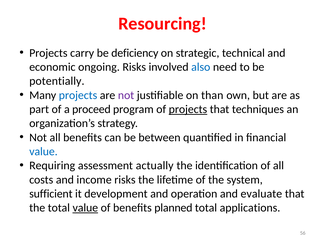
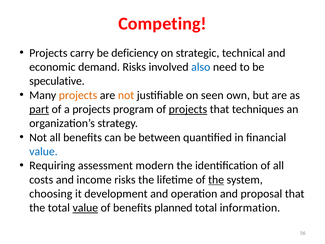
Resourcing: Resourcing -> Competing (162, 24)
ongoing: ongoing -> demand (99, 67)
potentially: potentially -> speculative (57, 81)
projects colour: blue -> orange (78, 95)
not colour: purple -> orange (126, 95)
than: than -> seen (212, 95)
part underline: none -> present (39, 109)
a proceed: proceed -> projects (91, 109)
actually: actually -> modern (155, 165)
the underline: none -> present (216, 179)
sufficient: sufficient -> choosing (51, 194)
evaluate: evaluate -> proposal (261, 194)
applications: applications -> information (250, 208)
